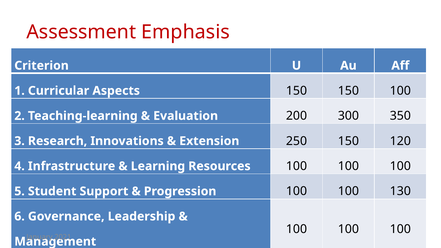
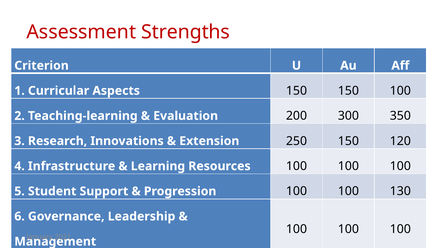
Emphasis: Emphasis -> Strengths (186, 32)
